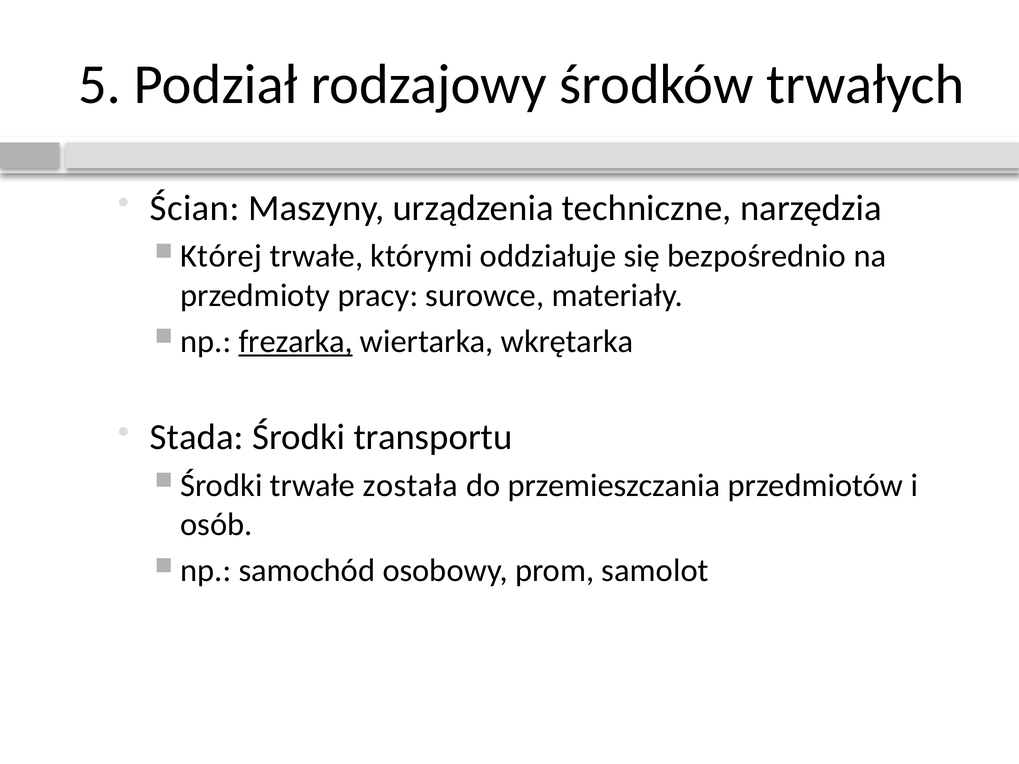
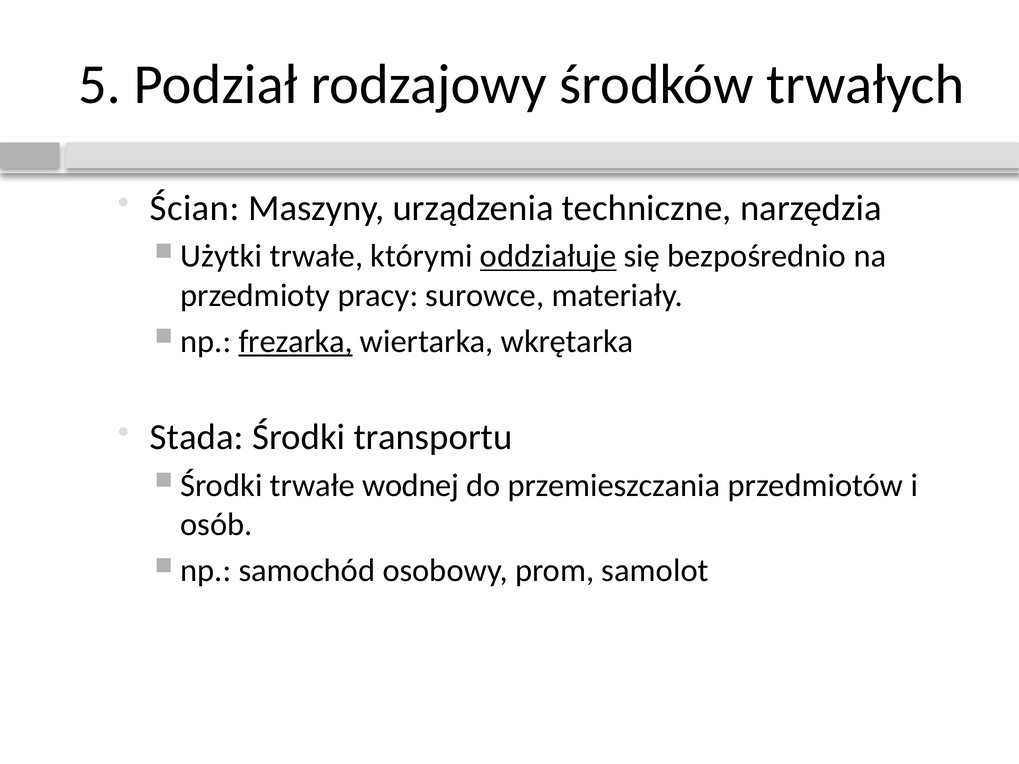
Której: Której -> Użytki (221, 256)
oddziałuje underline: none -> present (548, 256)
została: została -> wodnej (411, 486)
